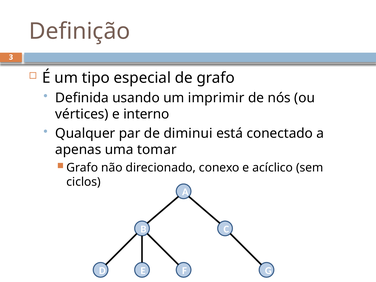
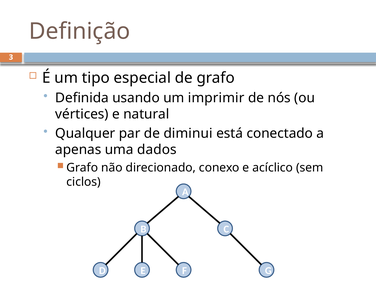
interno: interno -> natural (146, 114)
tomar: tomar -> dados (157, 150)
